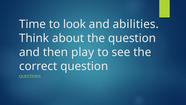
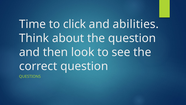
look: look -> click (75, 24)
play: play -> look (83, 52)
